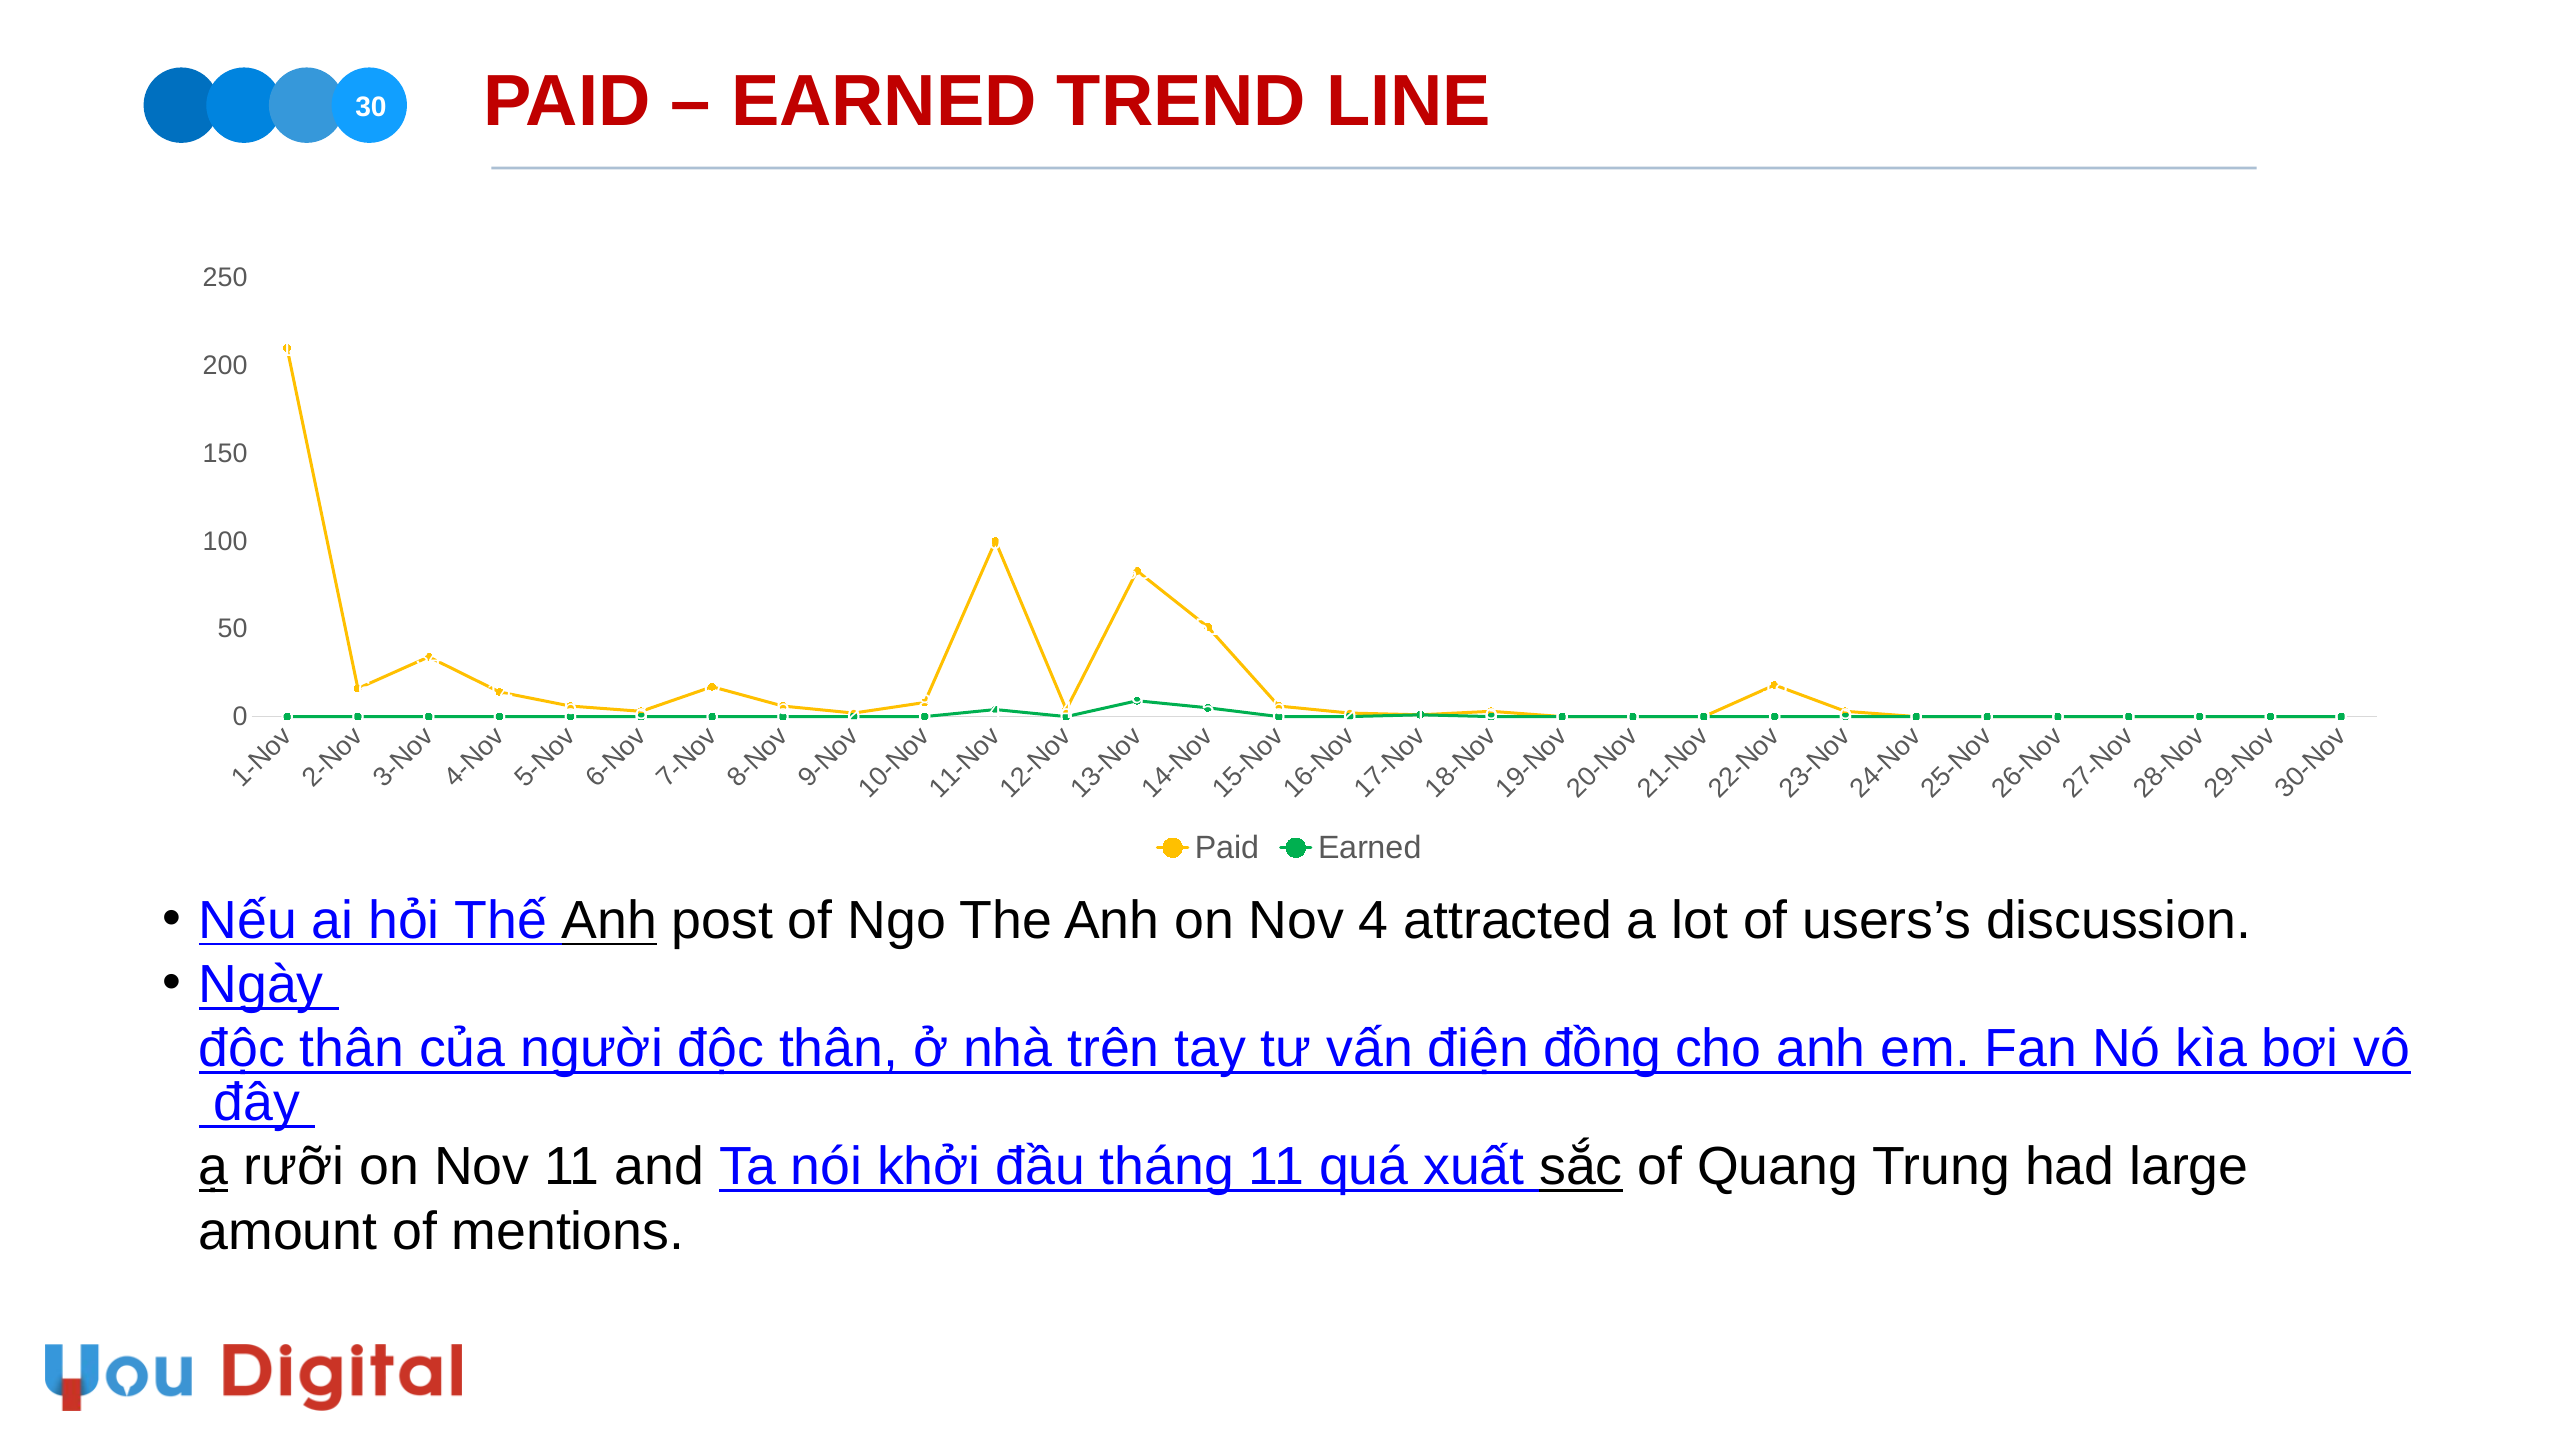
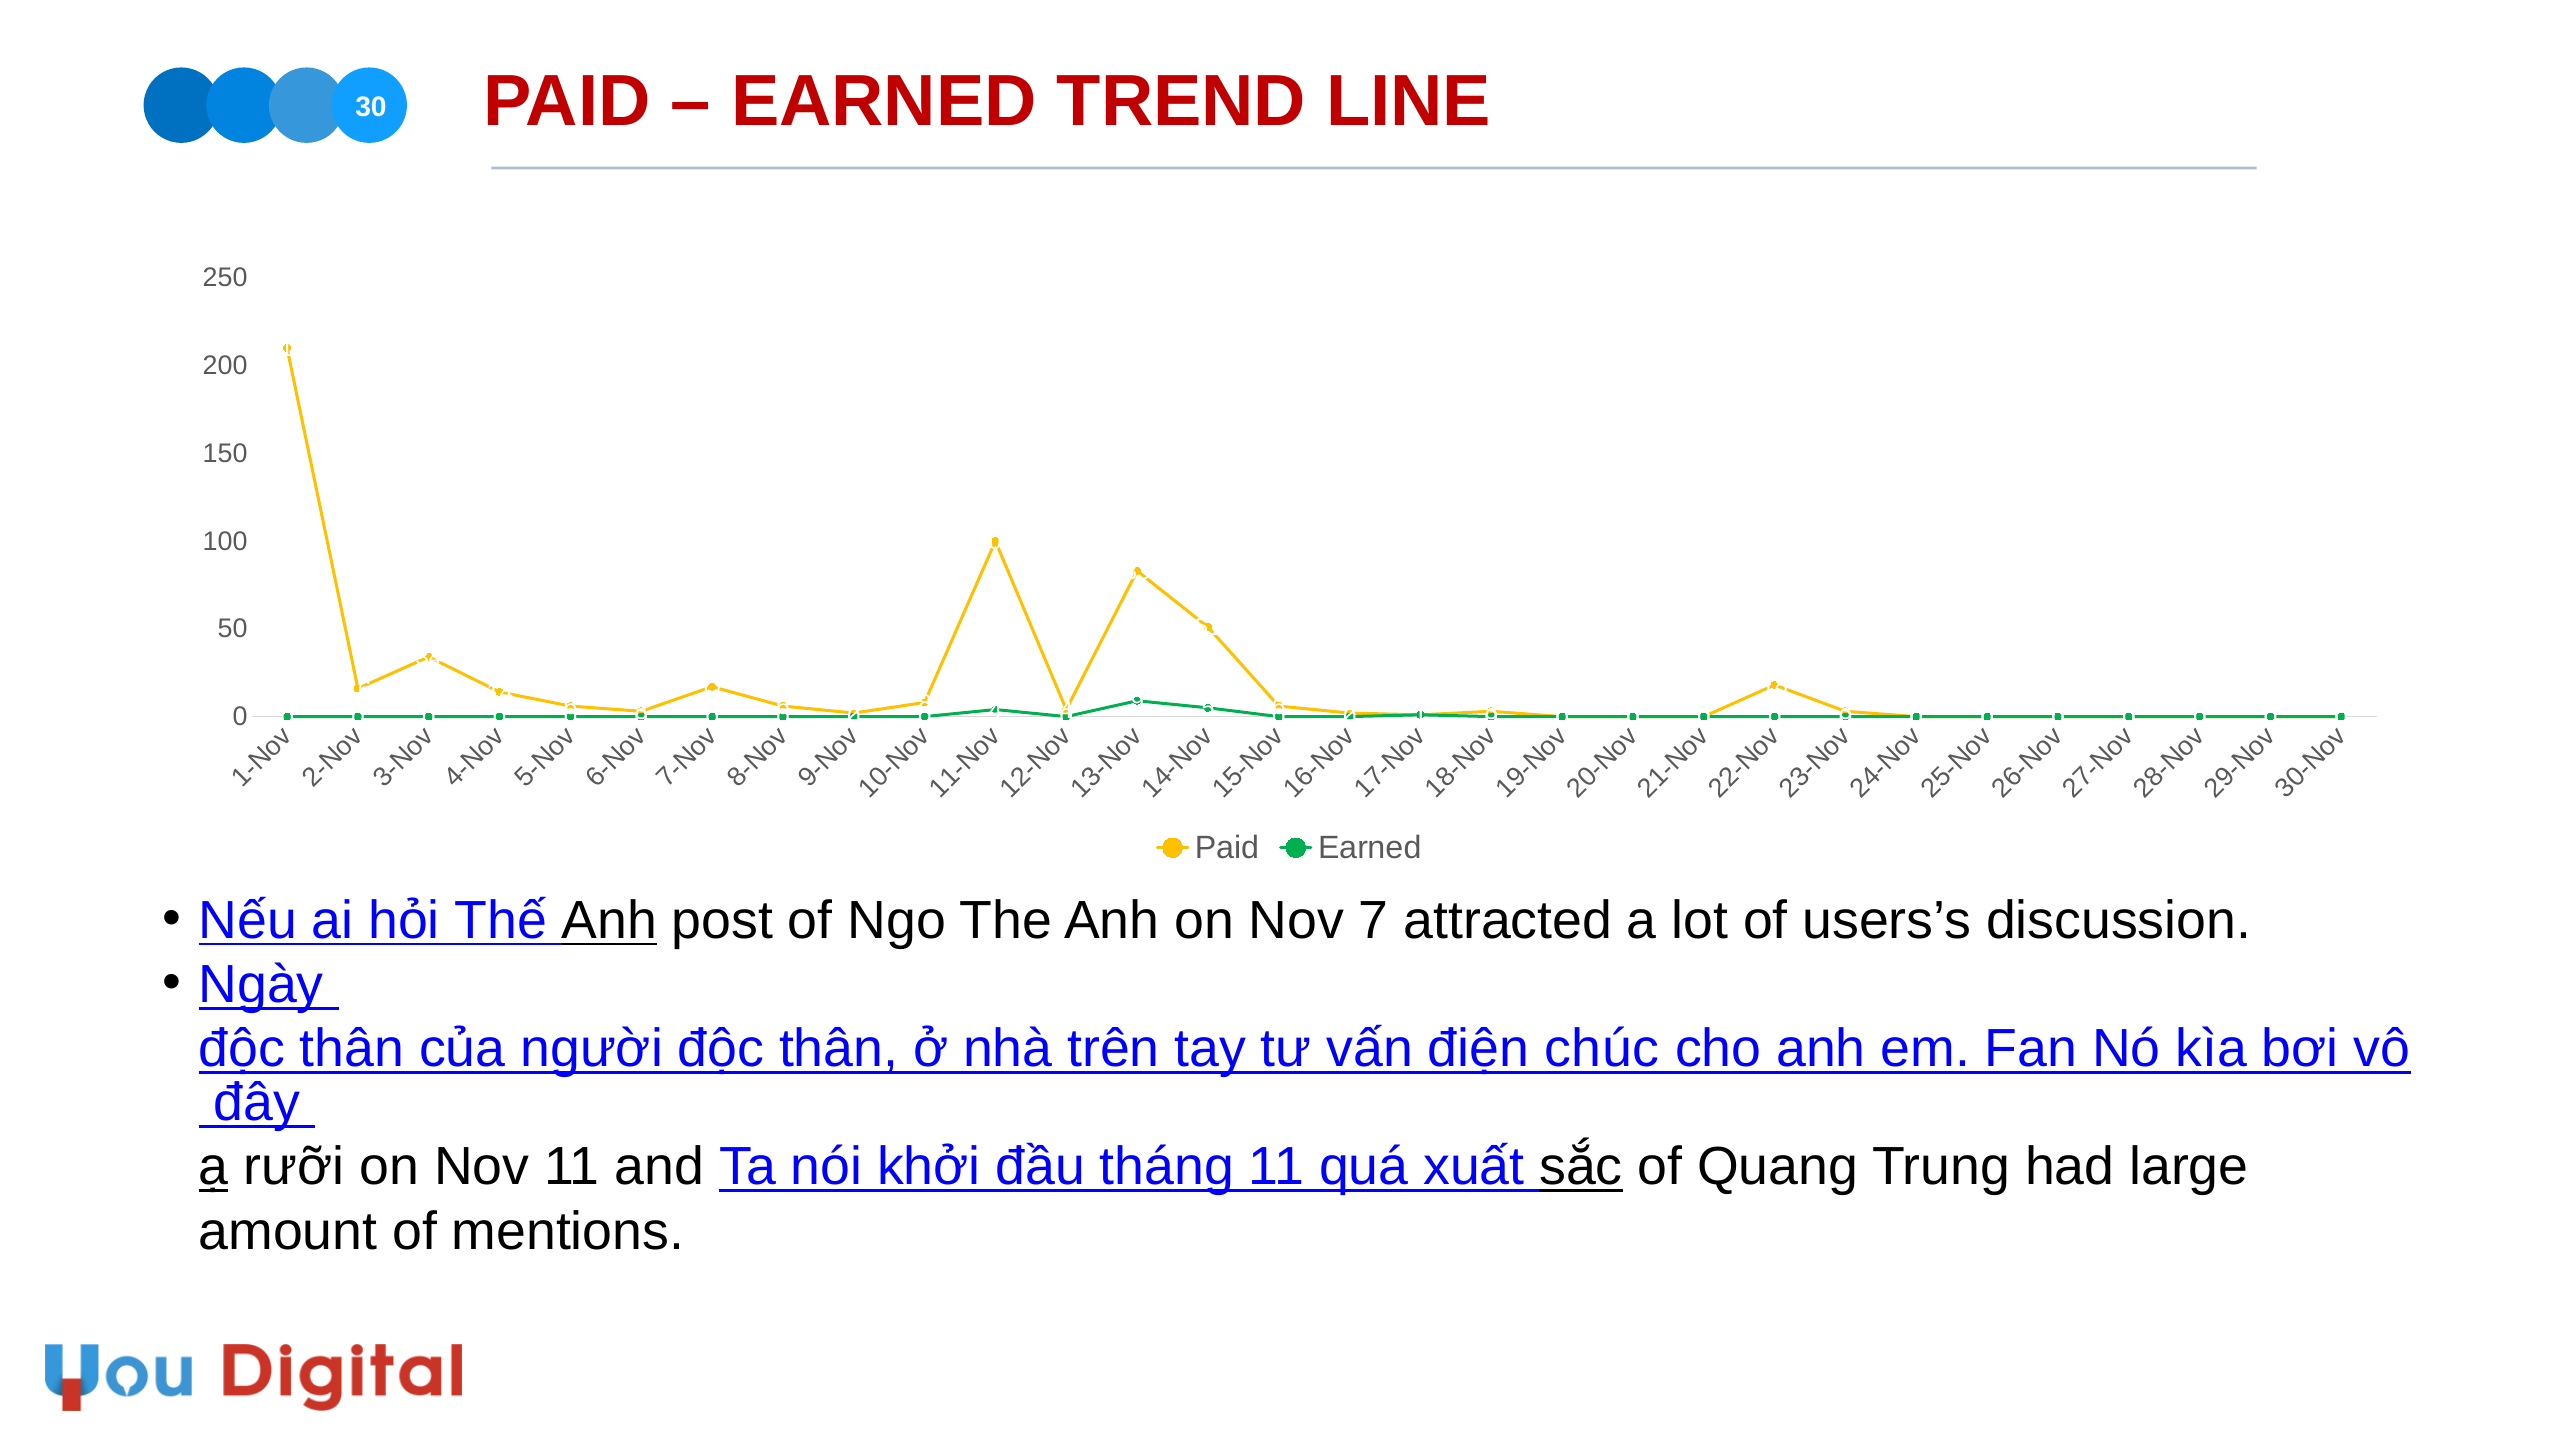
Nov 4: 4 -> 7 (1374, 920)
đồng: đồng -> chúc (1602, 1049)
